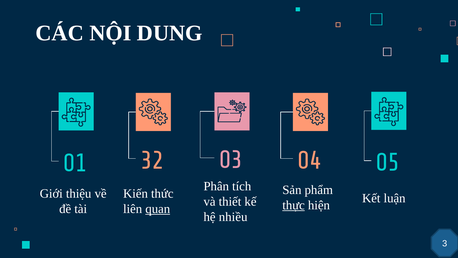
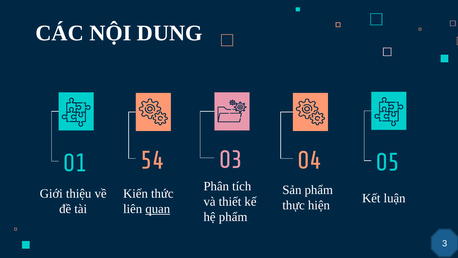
32: 32 -> 54 (152, 160)
thực underline: present -> none (294, 205)
hệ nhiều: nhiều -> phẩm (233, 217)
